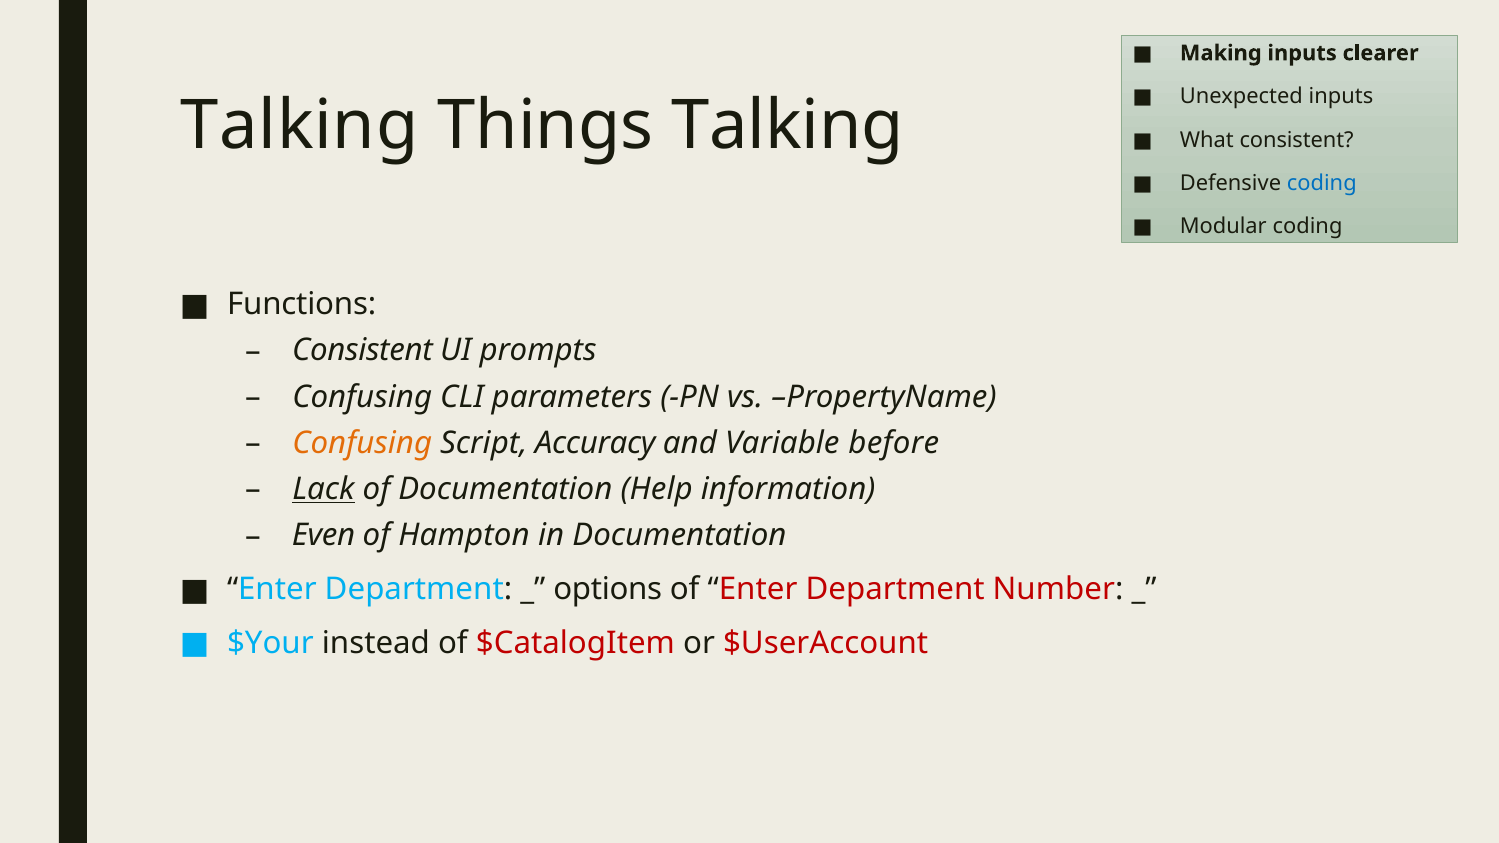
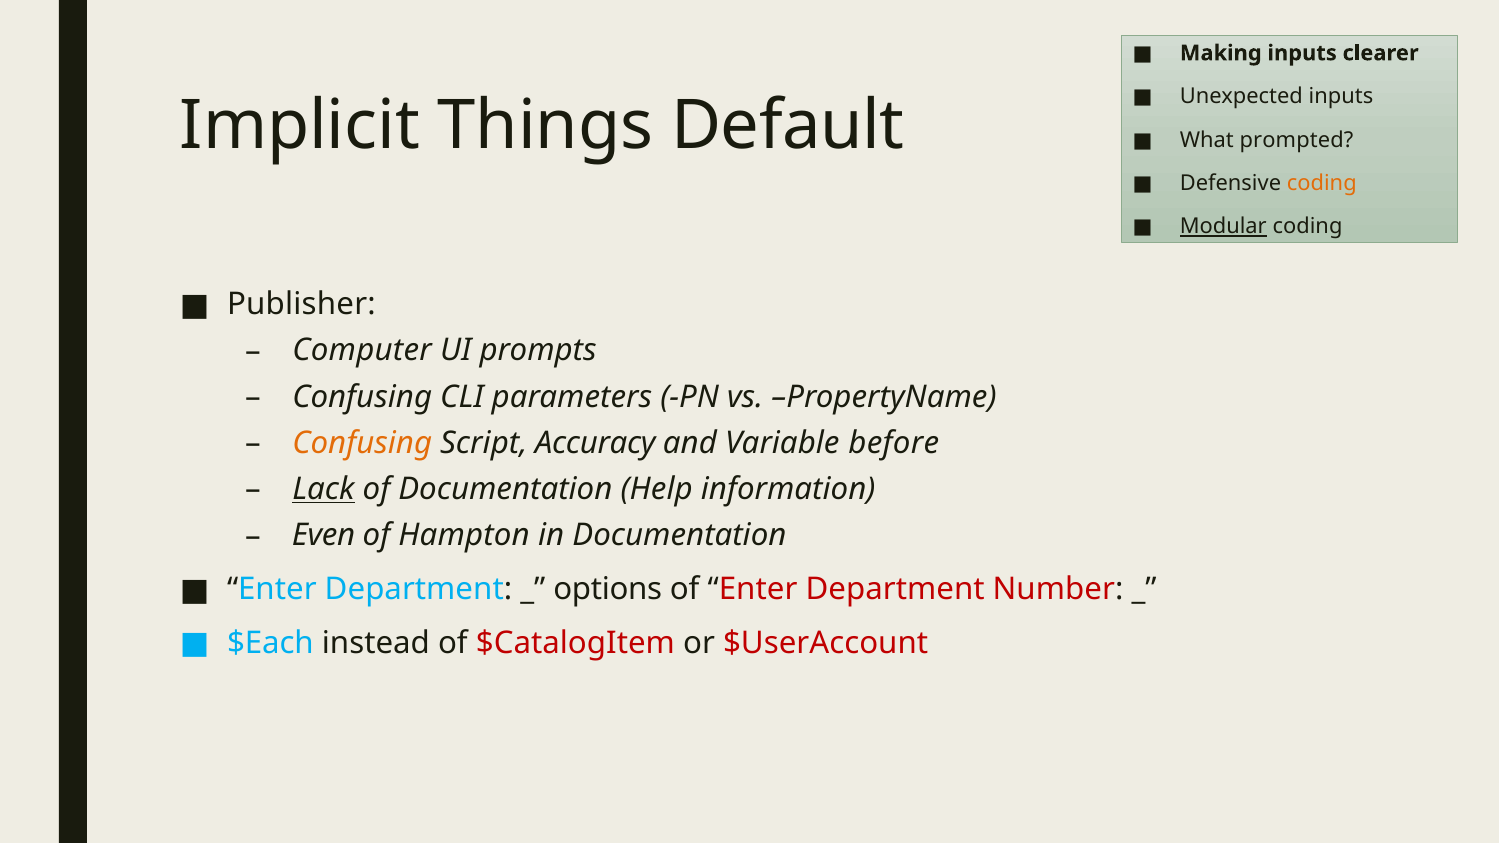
Talking: Talking -> Implicit (300, 126)
Things Talking: Talking -> Default (788, 126)
What consistent: consistent -> prompted (1296, 140)
coding colour: blue -> orange (1322, 183)
Modular underline: none -> present (1223, 227)
Functions: Functions -> Publisher (301, 305)
Consistent: Consistent -> Computer (362, 351)
$Your: $Your -> $Each (270, 643)
